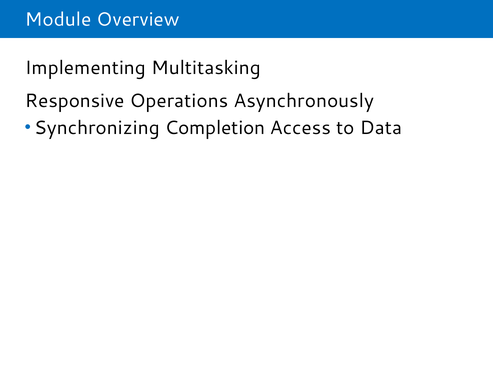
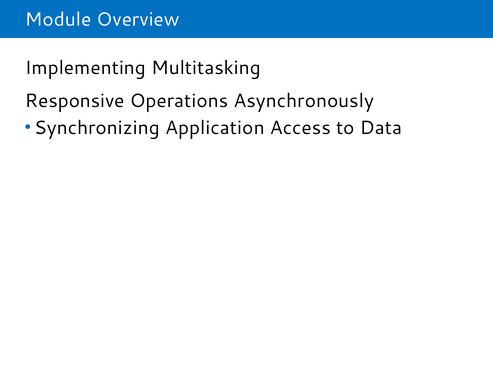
Completion: Completion -> Application (215, 128)
